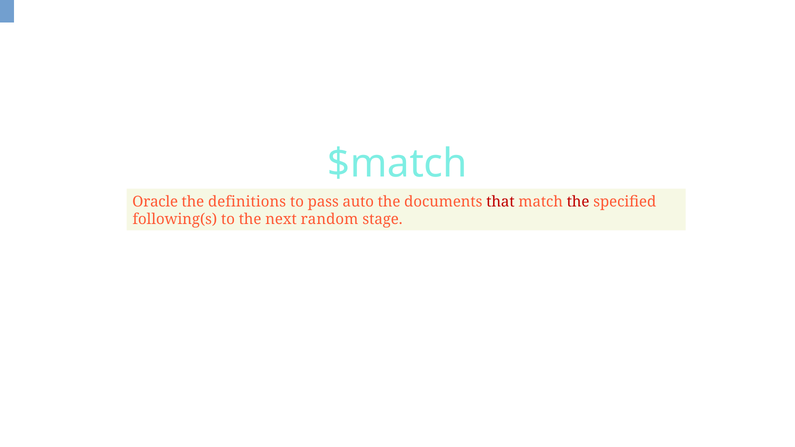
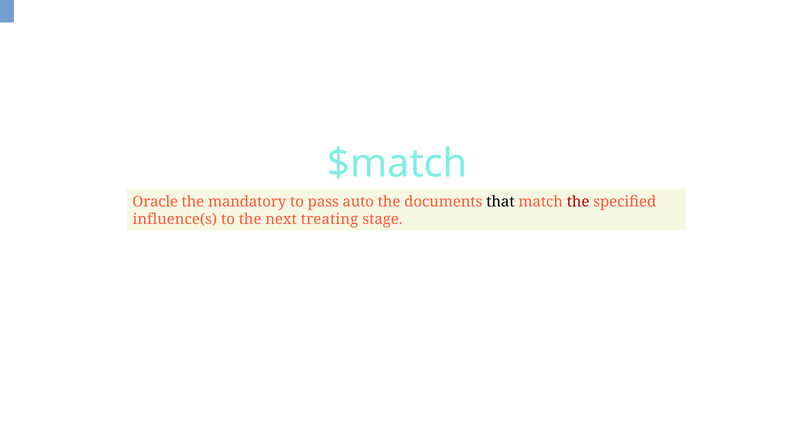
definitions: definitions -> mandatory (247, 202)
that colour: red -> black (500, 202)
following(s: following(s -> influence(s (175, 220)
random: random -> treating (329, 220)
